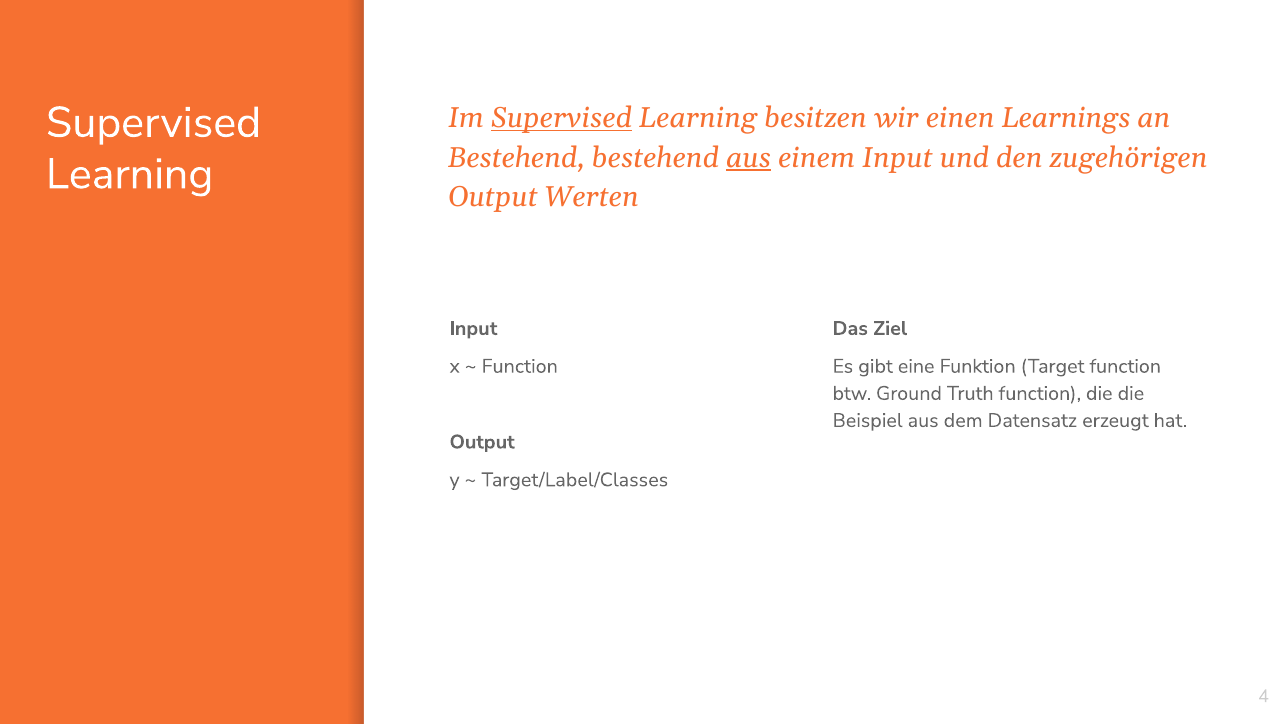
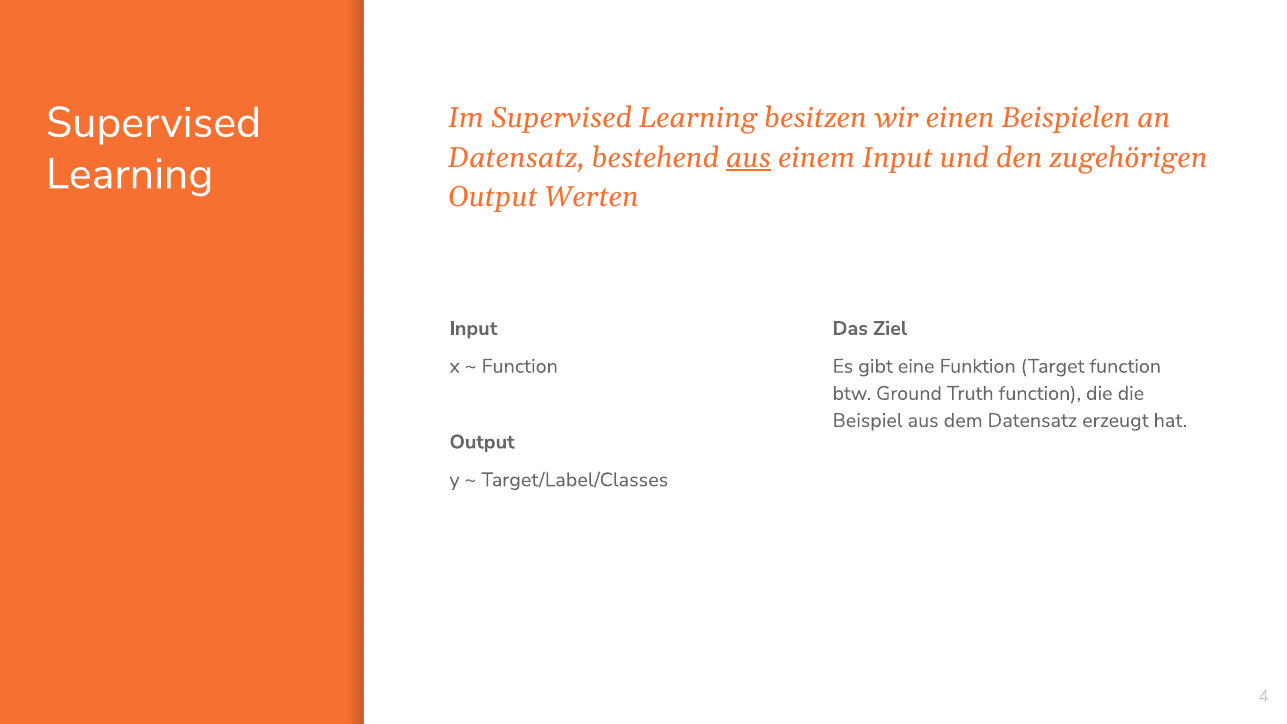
Supervised underline: present -> none (561, 118)
Learnings: Learnings -> Beispielen (1066, 118)
Bestehend: Bestehend -> Datensatz (516, 158)
